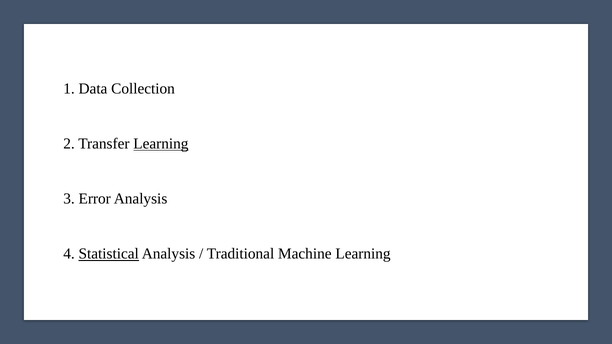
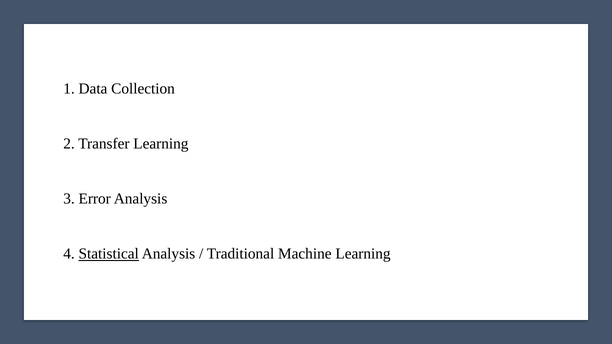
Learning underline: present -> none (161, 144)
